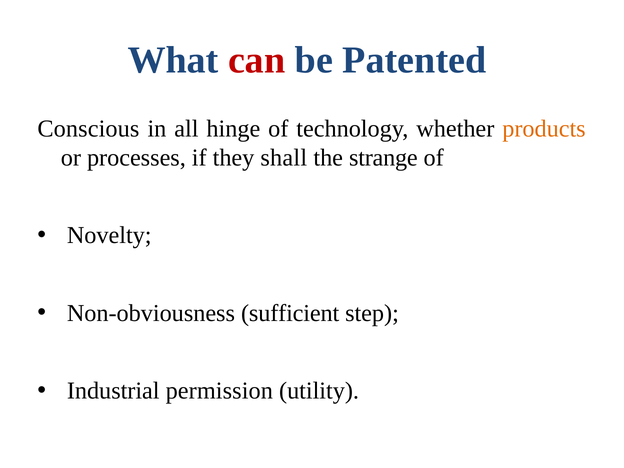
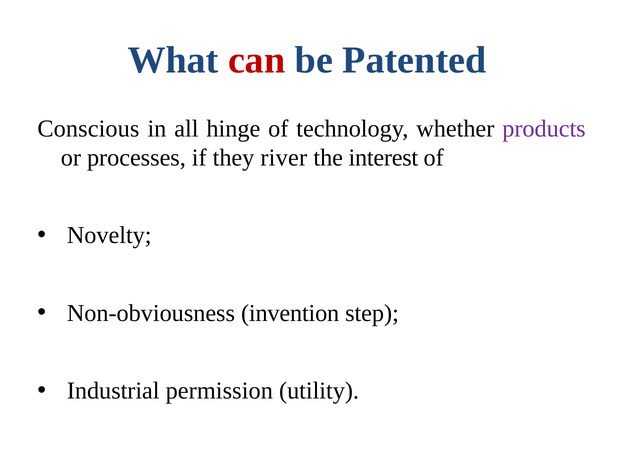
products colour: orange -> purple (544, 129)
shall: shall -> river (284, 158)
strange: strange -> interest (383, 158)
sufficient: sufficient -> invention (290, 313)
